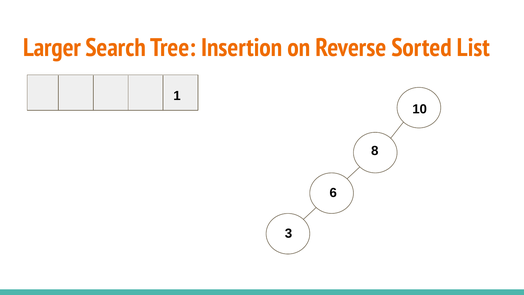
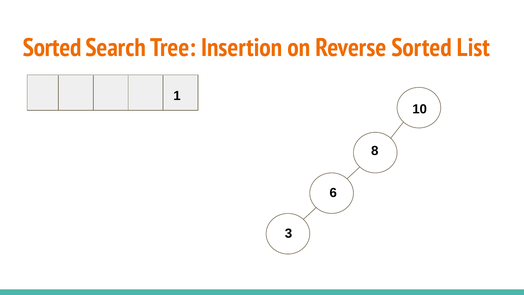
Larger: Larger -> Sorted (52, 48)
